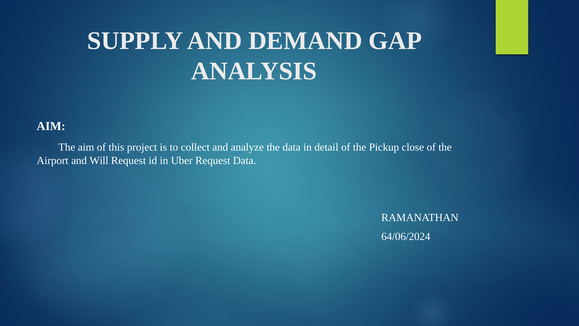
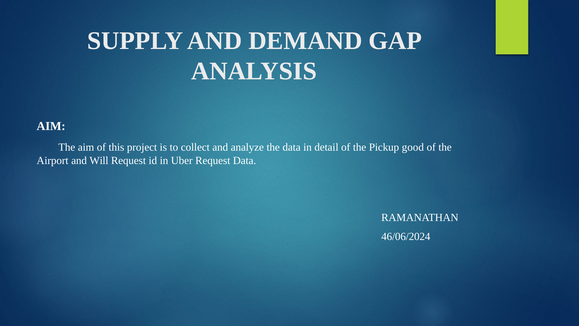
close: close -> good (413, 147)
64/06/2024: 64/06/2024 -> 46/06/2024 (406, 237)
